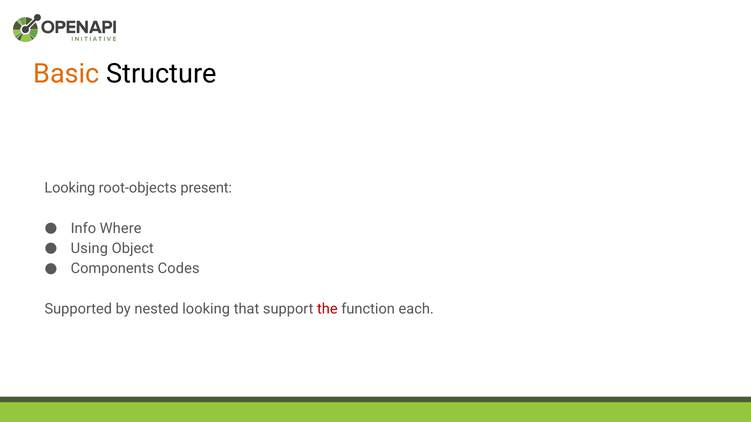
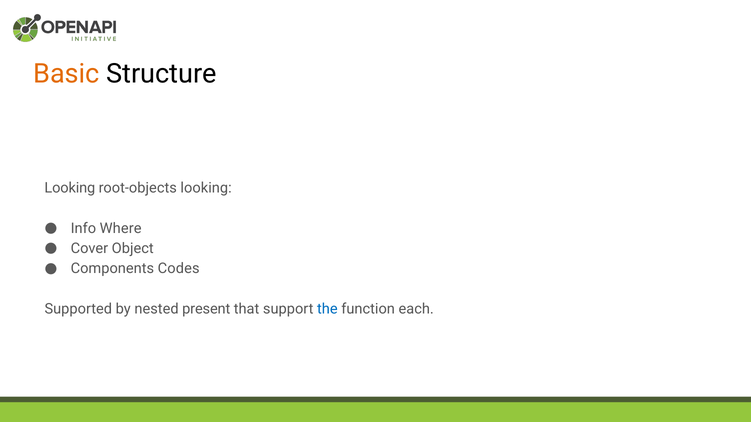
root-objects present: present -> looking (206, 188)
Using: Using -> Cover (89, 249)
nested looking: looking -> present (206, 309)
the colour: red -> blue (327, 309)
